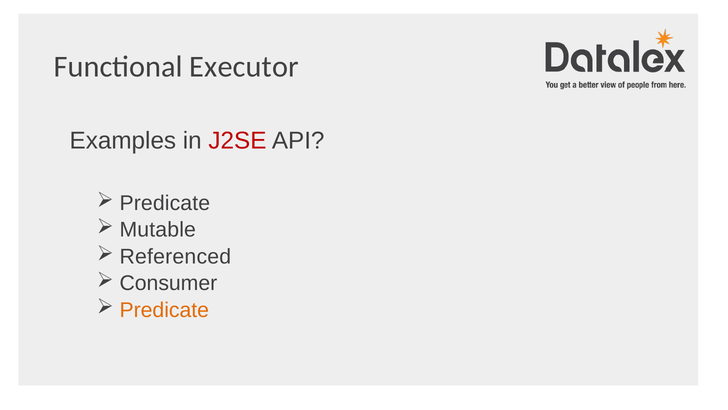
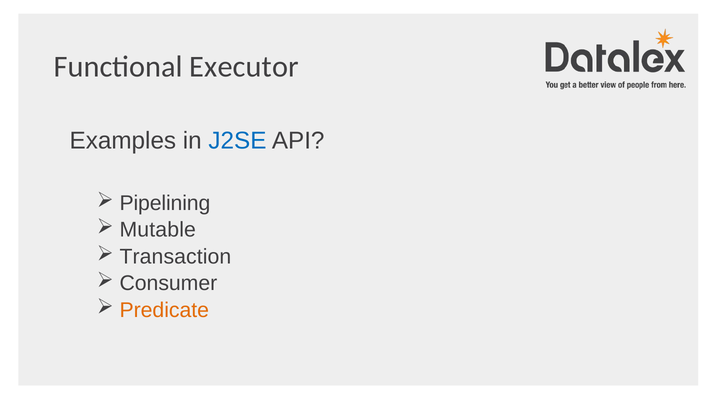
J2SE colour: red -> blue (237, 141)
Predicate: Predicate -> Pipelining (165, 203)
Referenced: Referenced -> Transaction (175, 256)
